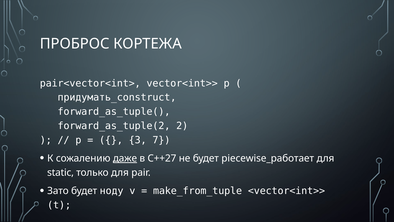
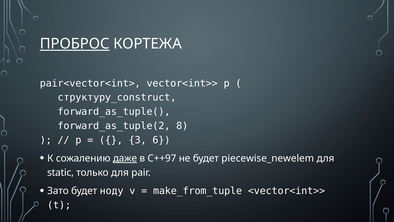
ПРОБРОС underline: none -> present (75, 44)
придумать_construct: придумать_construct -> структуру_construct (117, 97)
2: 2 -> 8 (182, 126)
7: 7 -> 6 (161, 140)
C++27: C++27 -> C++97 (162, 158)
piecewise_работает: piecewise_работает -> piecewise_newelem (268, 158)
